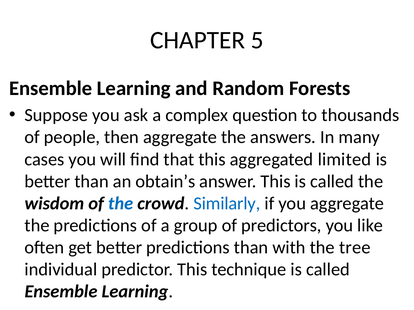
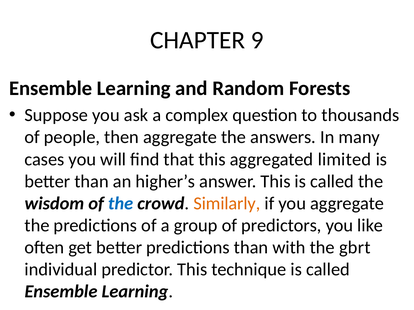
5: 5 -> 9 (257, 40)
obtain’s: obtain’s -> higher’s (165, 182)
Similarly colour: blue -> orange (227, 204)
tree: tree -> gbrt (355, 248)
